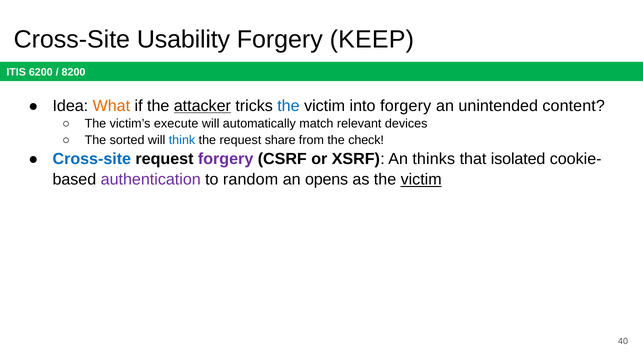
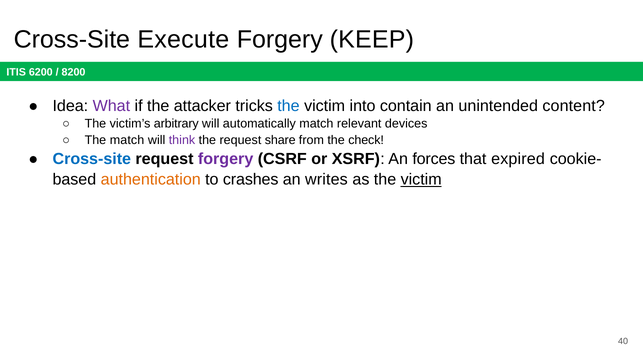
Usability: Usability -> Execute (183, 40)
What colour: orange -> purple (111, 106)
attacker underline: present -> none (202, 106)
into forgery: forgery -> contain (406, 106)
execute: execute -> arbitrary (176, 124)
The sorted: sorted -> match (127, 140)
think colour: blue -> purple (182, 140)
thinks: thinks -> forces (434, 159)
isolated: isolated -> expired (518, 159)
authentication colour: purple -> orange (151, 180)
random: random -> crashes (251, 180)
opens: opens -> writes (326, 180)
